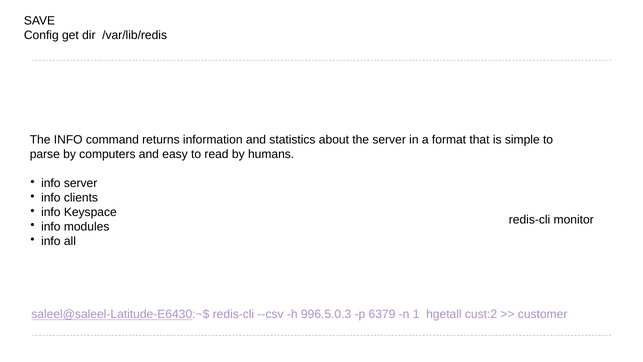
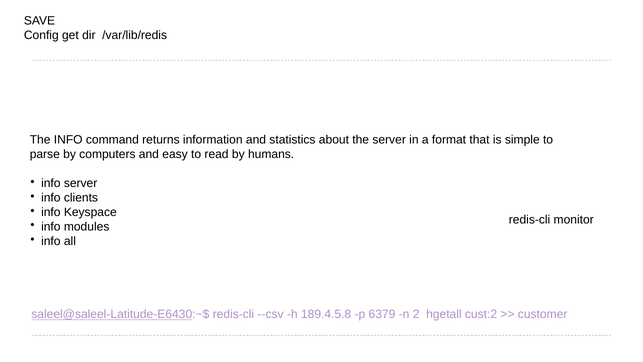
996.5.0.3: 996.5.0.3 -> 189.4.5.8 (326, 314)
1: 1 -> 2 (416, 314)
